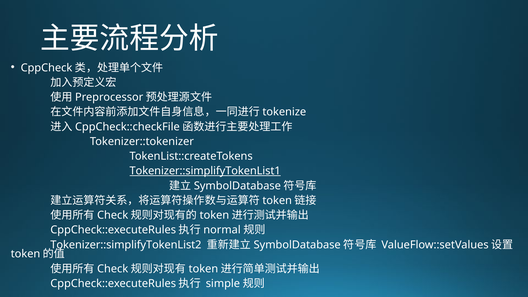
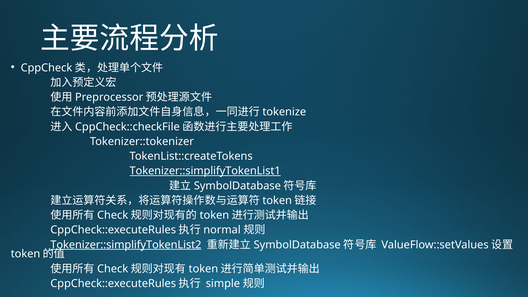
Tokenizer::simplifyTokenList2 underline: none -> present (126, 245)
